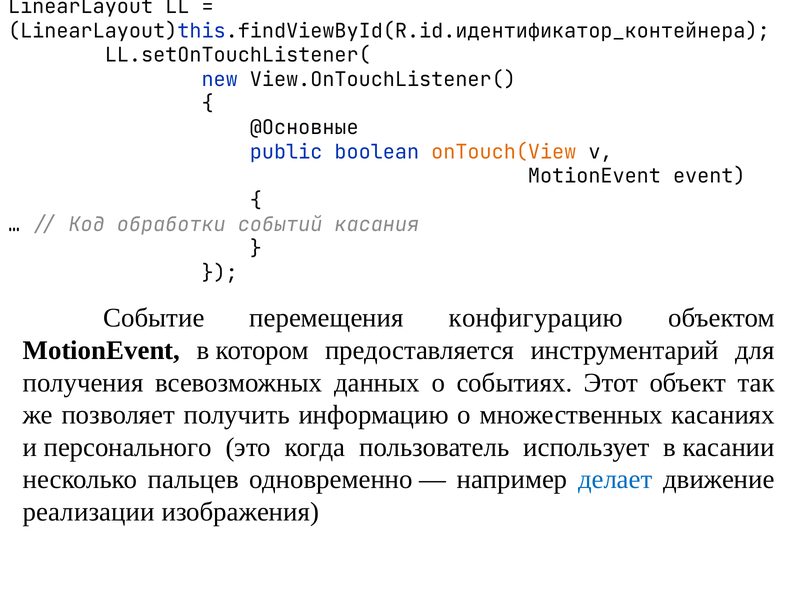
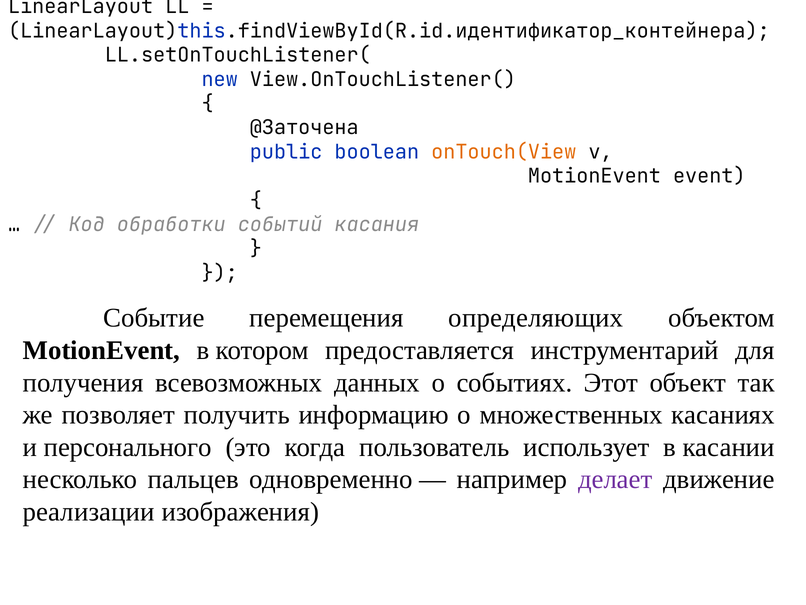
@Основные: @Основные -> @Заточена (304, 128)
конфигурацию: конфигурацию -> определяющих (536, 318)
делает colour: blue -> purple (615, 479)
